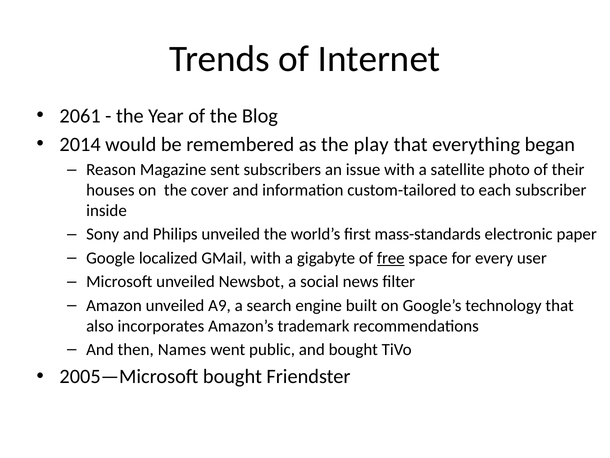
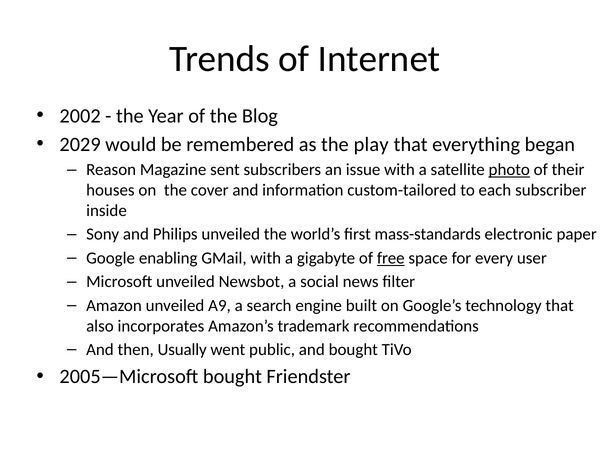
2061: 2061 -> 2002 (80, 116)
2014: 2014 -> 2029 (80, 144)
photo underline: none -> present (509, 170)
localized: localized -> enabling (168, 258)
Names: Names -> Usually (182, 349)
